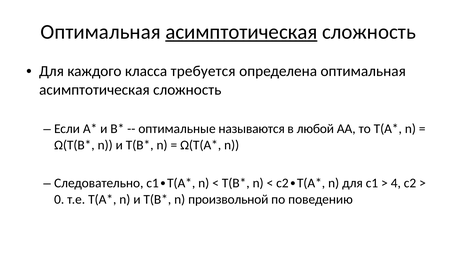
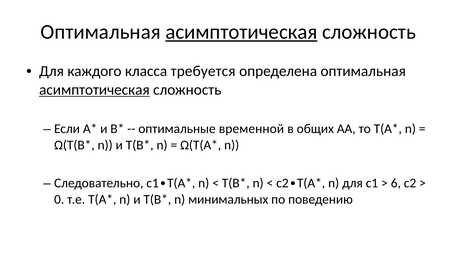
асимптотическая underline: none -> present (94, 90)
называются: называются -> временной (251, 129)
любой: любой -> общих (315, 129)
4: 4 -> 6 (396, 183)
произвольной: произвольной -> минимальных (228, 199)
